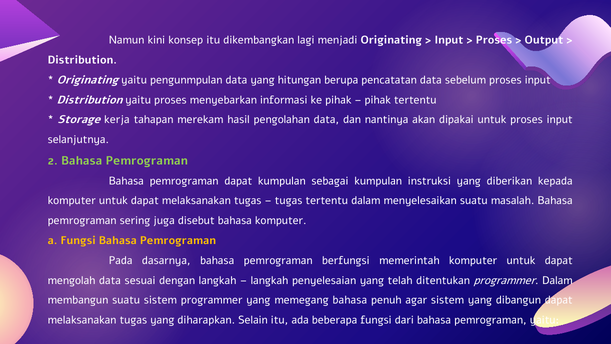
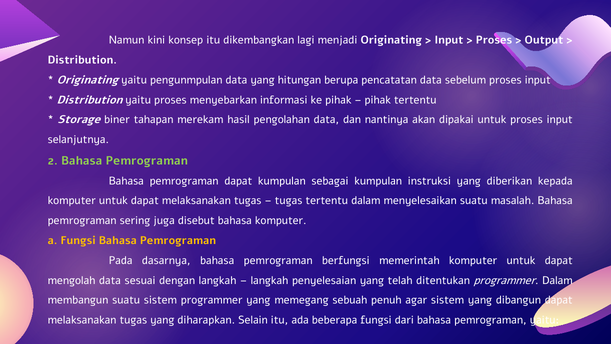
kerja: kerja -> biner (117, 120)
memegang bahasa: bahasa -> sebuah (350, 300)
